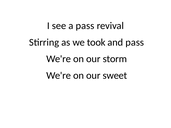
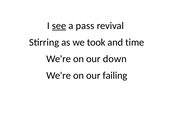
see underline: none -> present (59, 26)
and pass: pass -> time (135, 42)
storm: storm -> down (115, 59)
sweet: sweet -> failing (115, 76)
